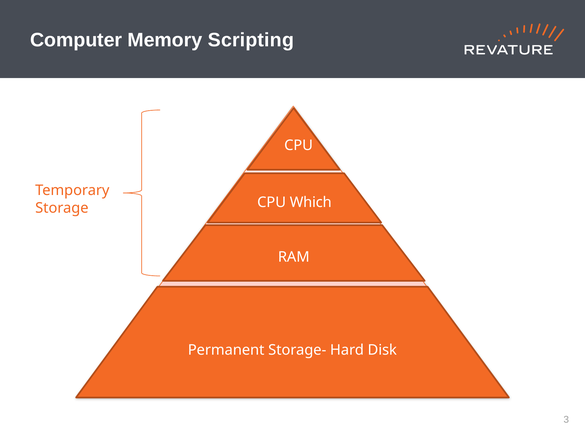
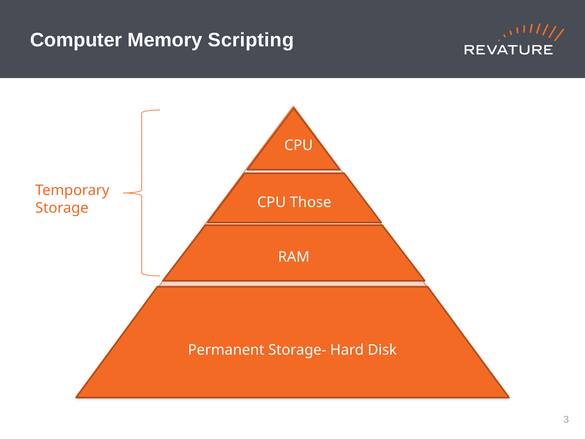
Which: Which -> Those (311, 202)
